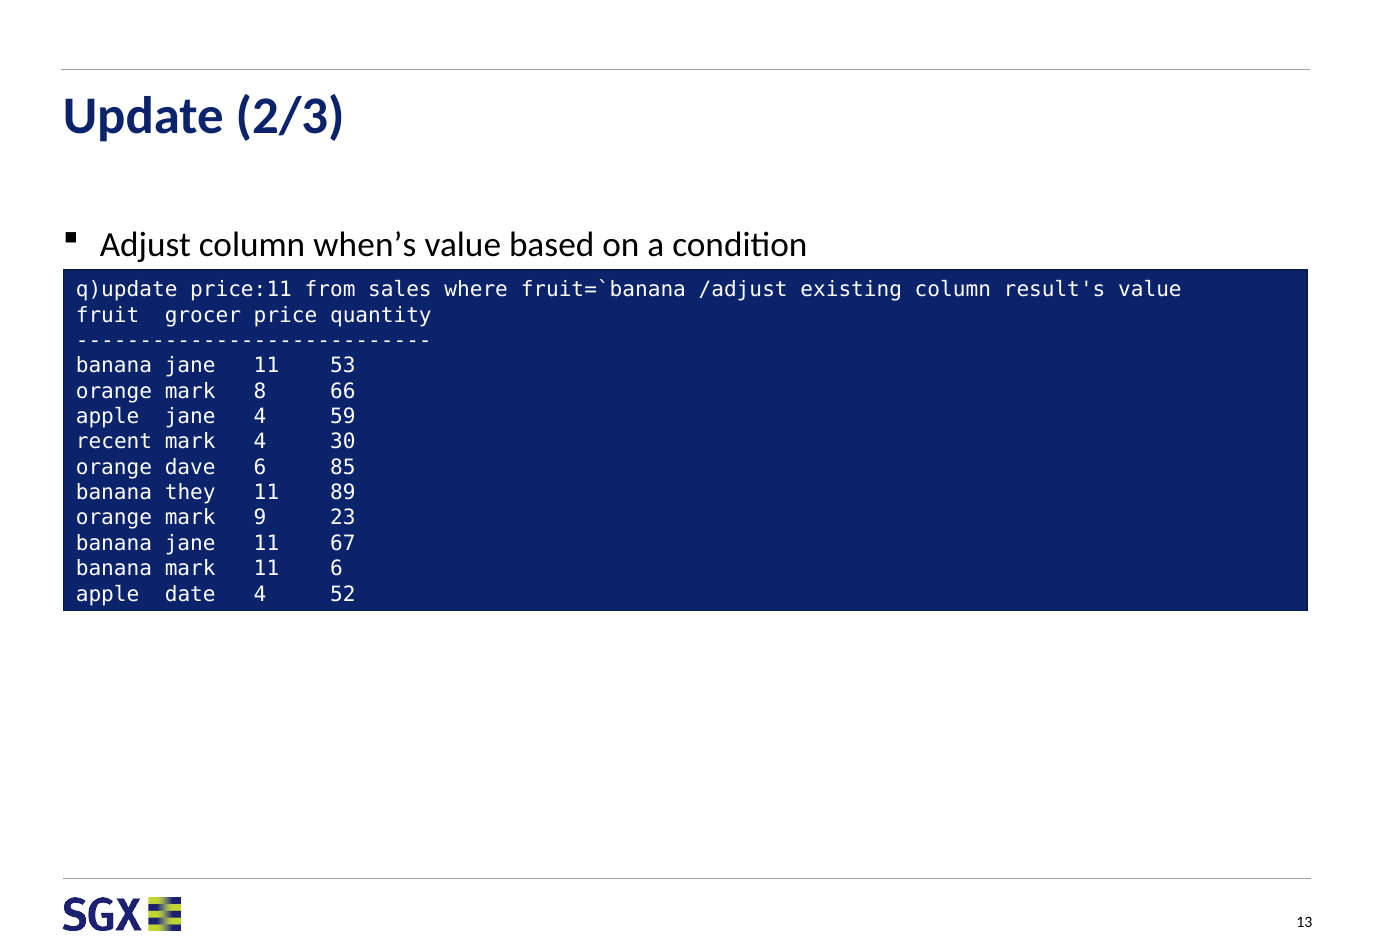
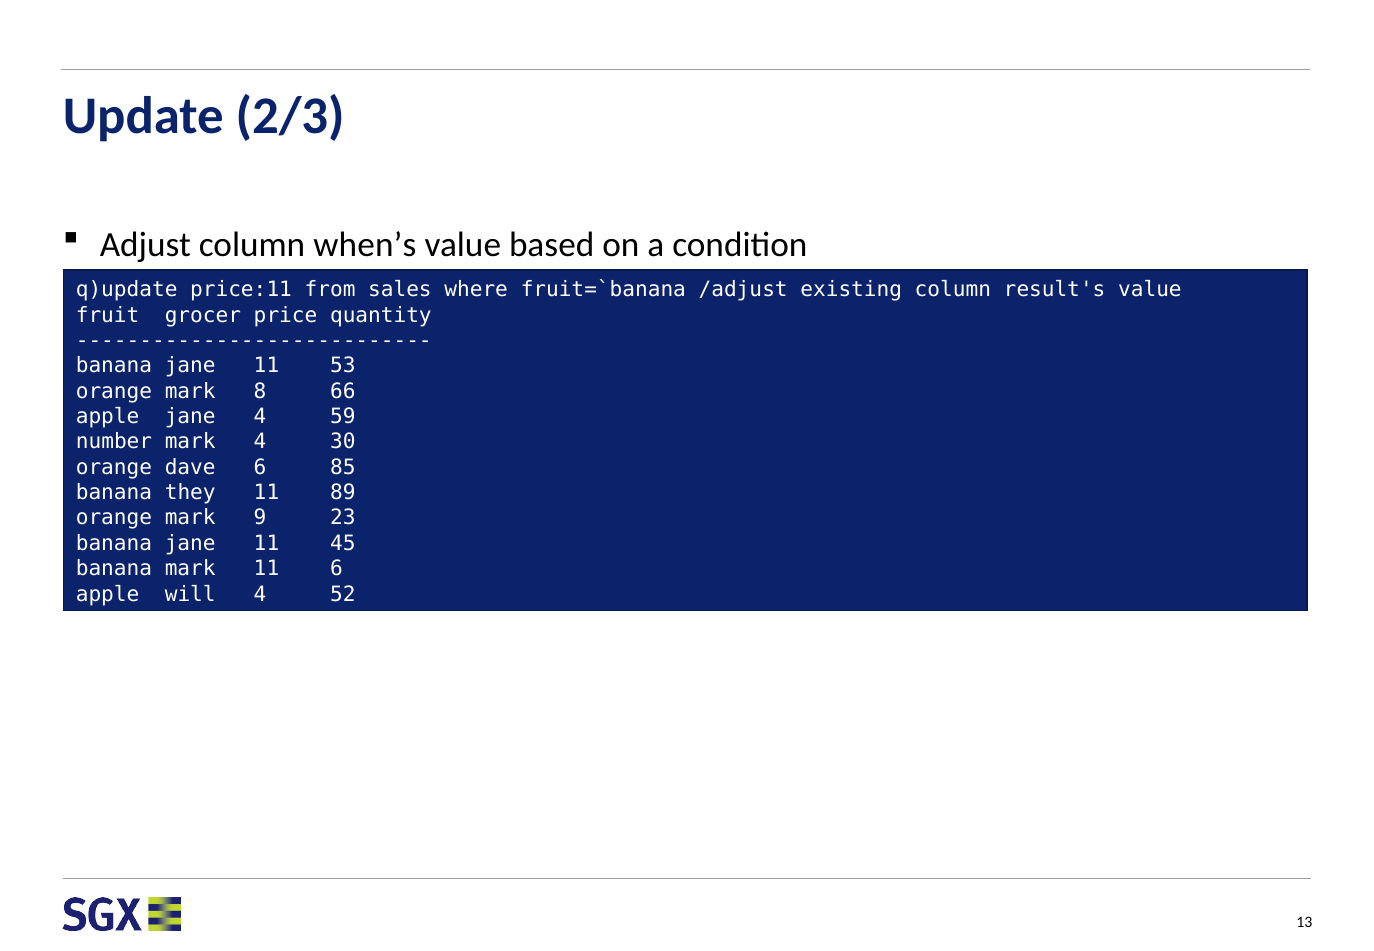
recent: recent -> number (114, 442)
67: 67 -> 45 (343, 543)
date: date -> will (190, 594)
